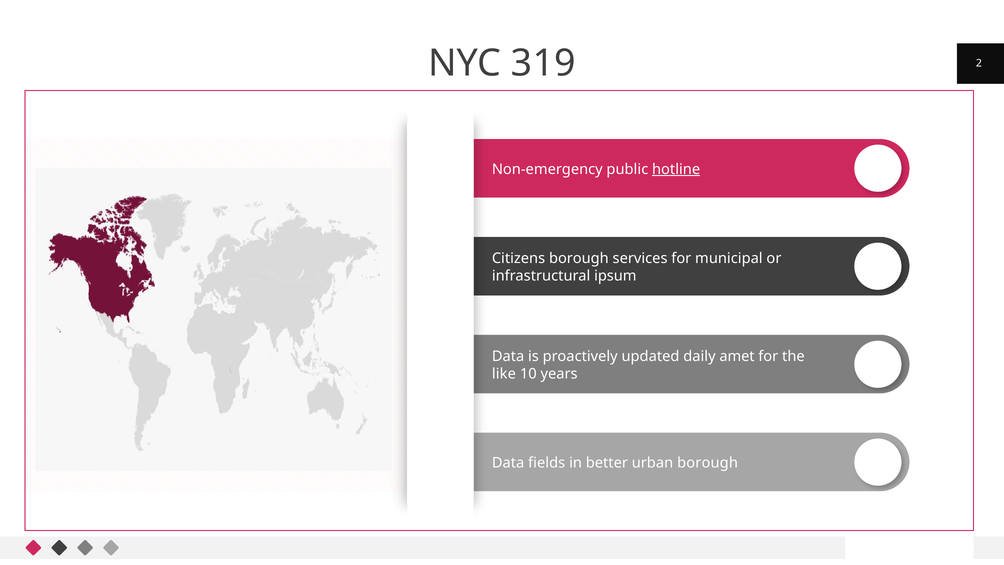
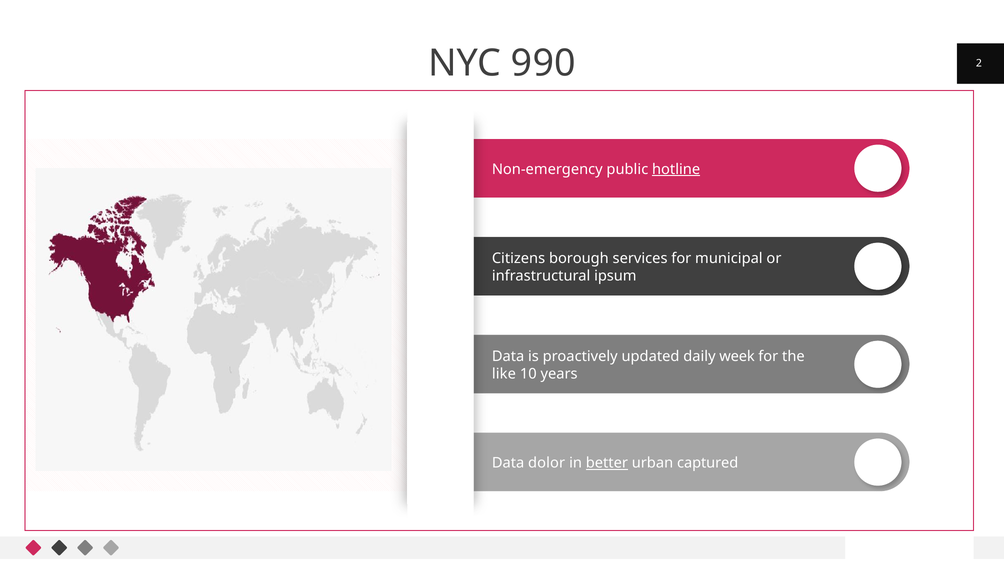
319: 319 -> 990 (543, 63)
amet: amet -> week (737, 356)
fields: fields -> dolor (547, 463)
better underline: none -> present (607, 463)
urban borough: borough -> captured (708, 463)
